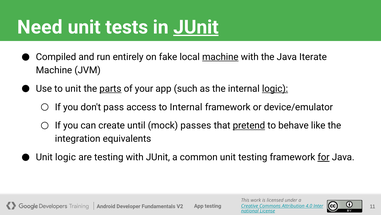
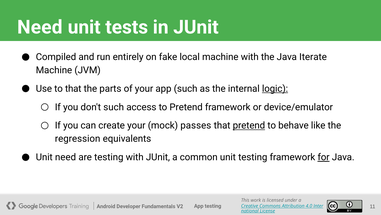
JUnit underline: present -> none (196, 27)
machine underline: present -> none (220, 57)
to unit: unit -> that (73, 88)
parts underline: present -> none (110, 88)
don't pass: pass -> such (114, 107)
to Internal: Internal -> Pretend (186, 107)
create until: until -> your (136, 125)
integration: integration -> regression (78, 138)
Unit logic: logic -> need (66, 157)
